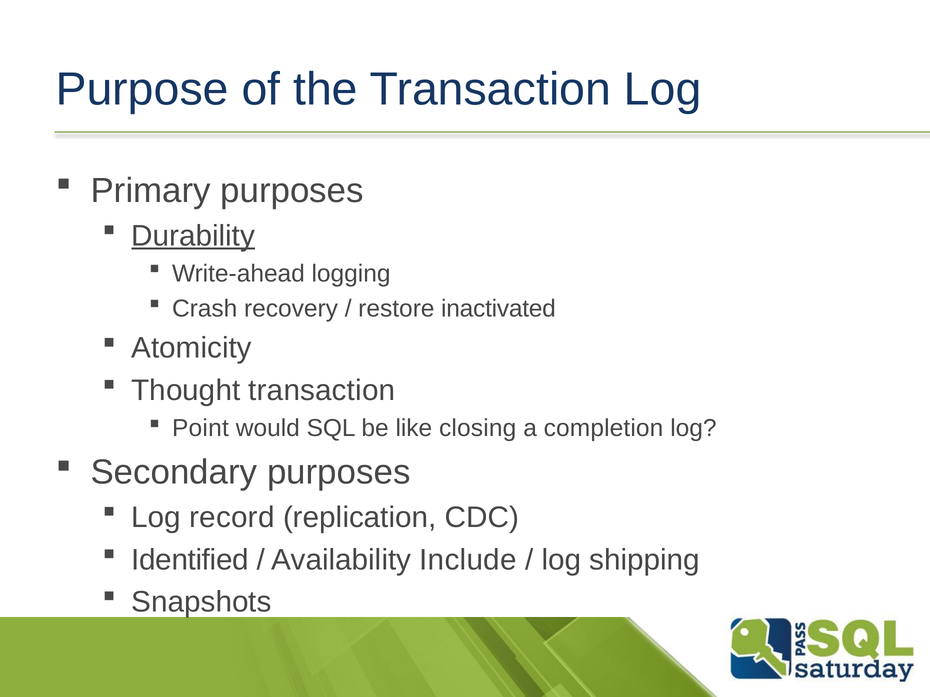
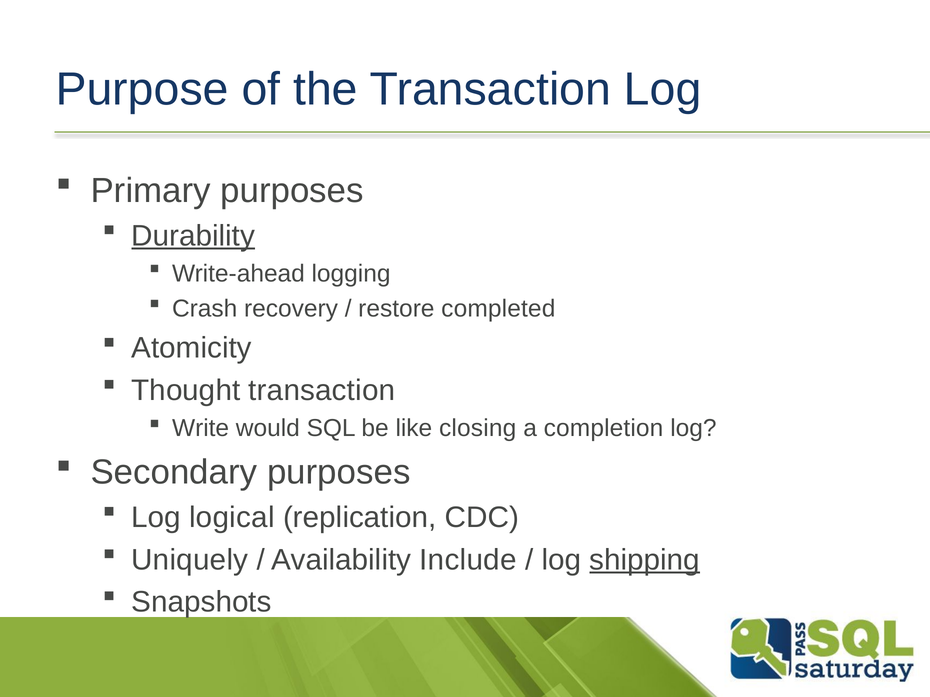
inactivated: inactivated -> completed (498, 309)
Point: Point -> Write (201, 429)
record: record -> logical (232, 518)
Identified: Identified -> Uniquely (190, 560)
shipping underline: none -> present (645, 560)
